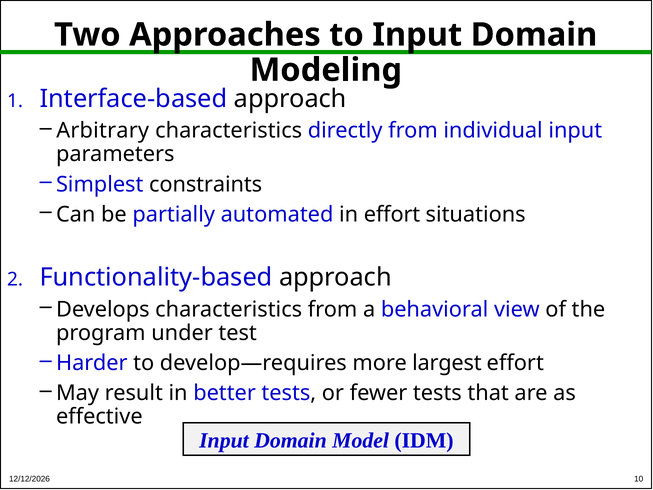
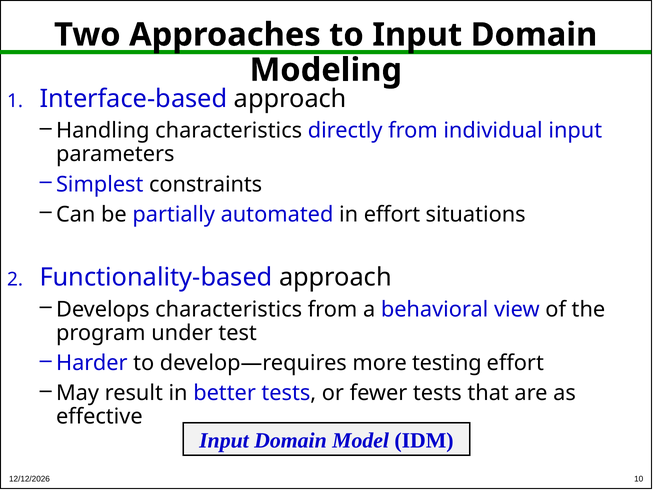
Arbitrary: Arbitrary -> Handling (103, 131)
largest: largest -> testing (447, 363)
